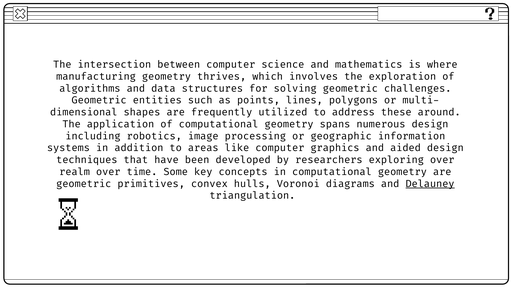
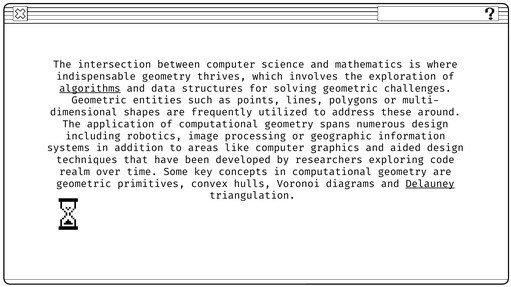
manufacturing: manufacturing -> indispensable (96, 77)
algorithms underline: none -> present (90, 89)
exploring over: over -> code (442, 160)
